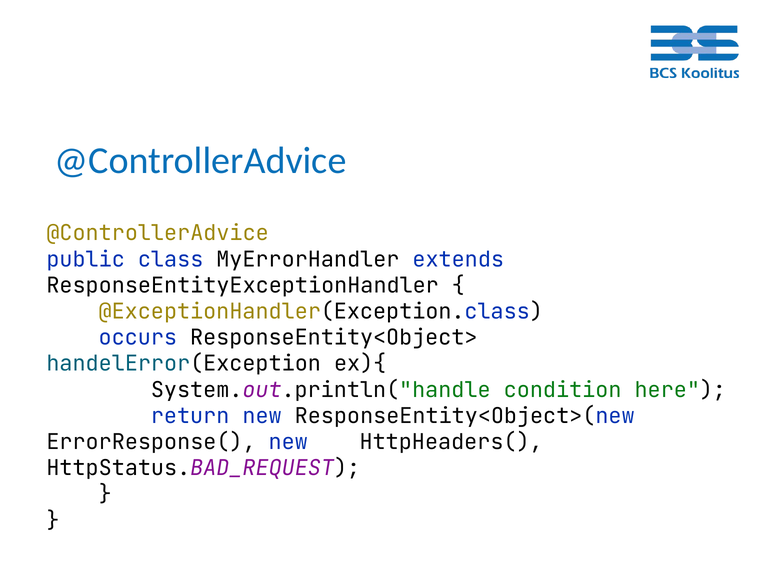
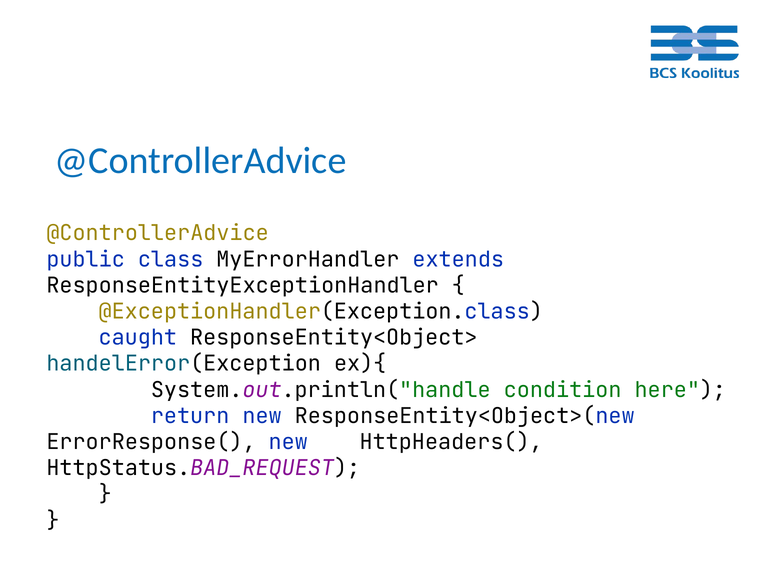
occurs: occurs -> caught (138, 338)
